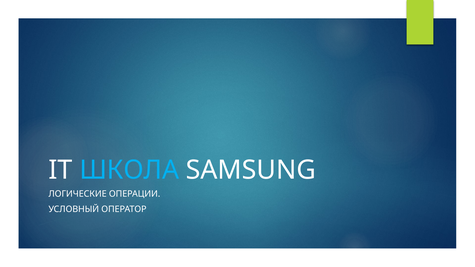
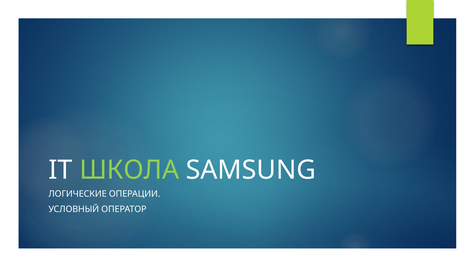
ШКОЛА colour: light blue -> light green (129, 170)
